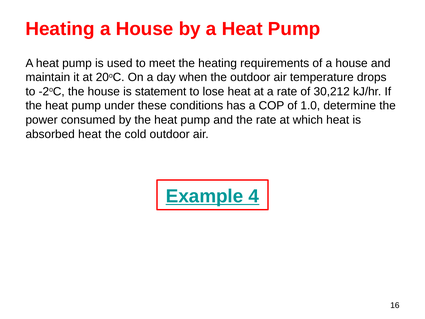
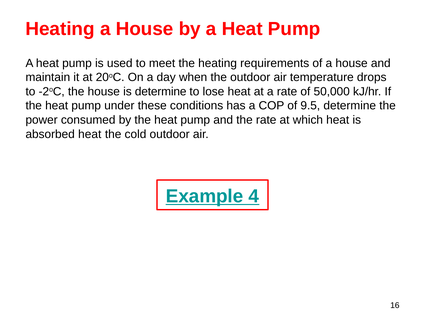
is statement: statement -> determine (161, 92)
30,212: 30,212 -> 50,000 (332, 92)
1.0: 1.0 -> 9.5 (310, 106)
